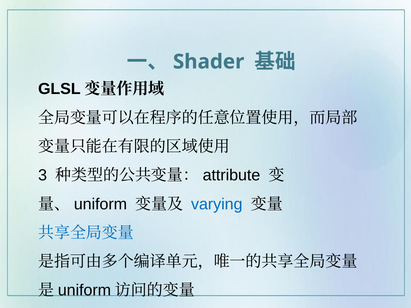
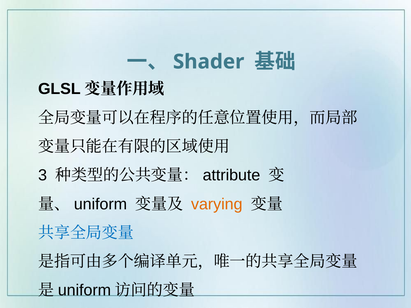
varying colour: blue -> orange (217, 204)
